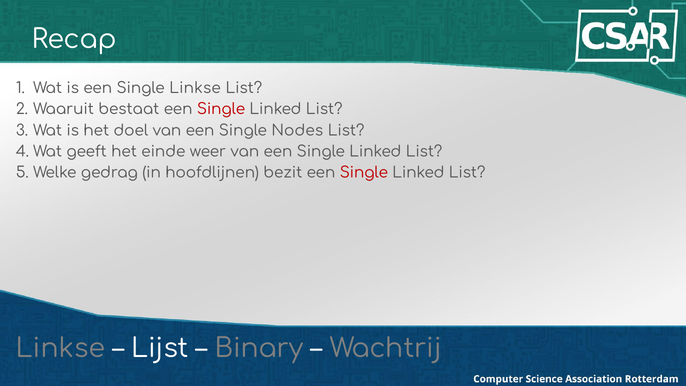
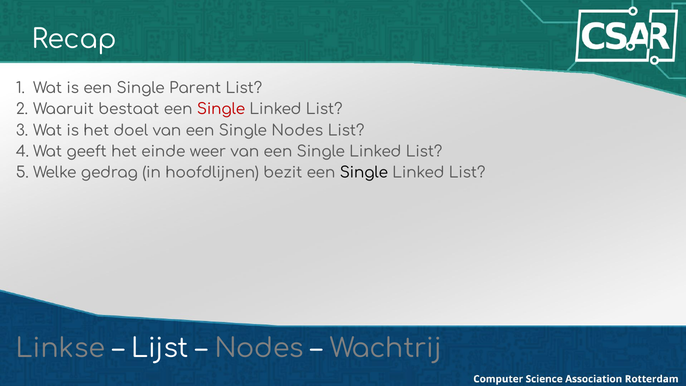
Single Linkse: Linkse -> Parent (195, 88)
Single colour: red -> black (364, 172)
Binary: Binary -> Nodes (259, 348)
